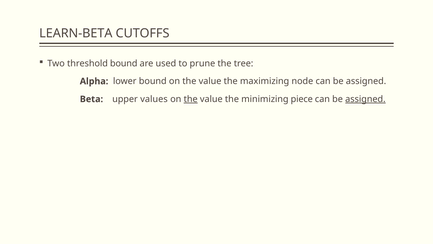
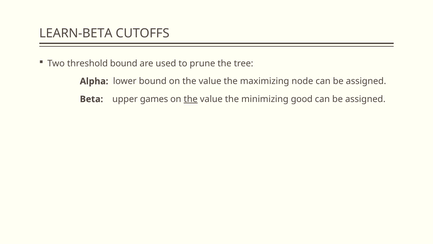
values: values -> games (154, 99)
piece: piece -> good (302, 99)
assigned underline: present -> none (365, 99)
